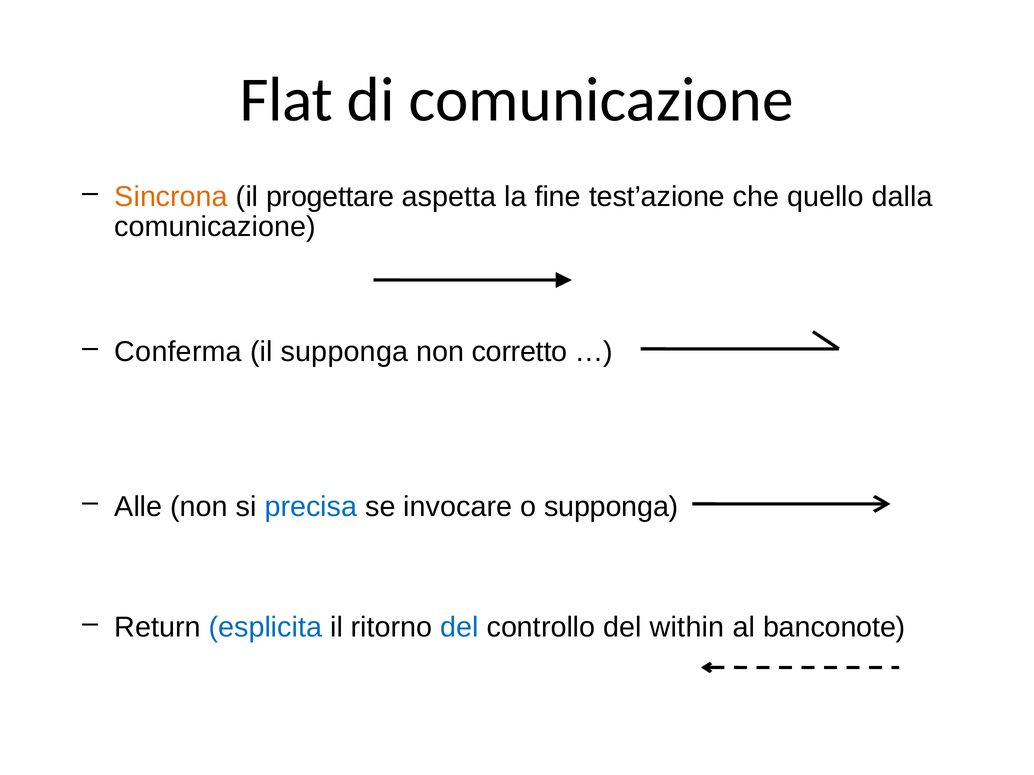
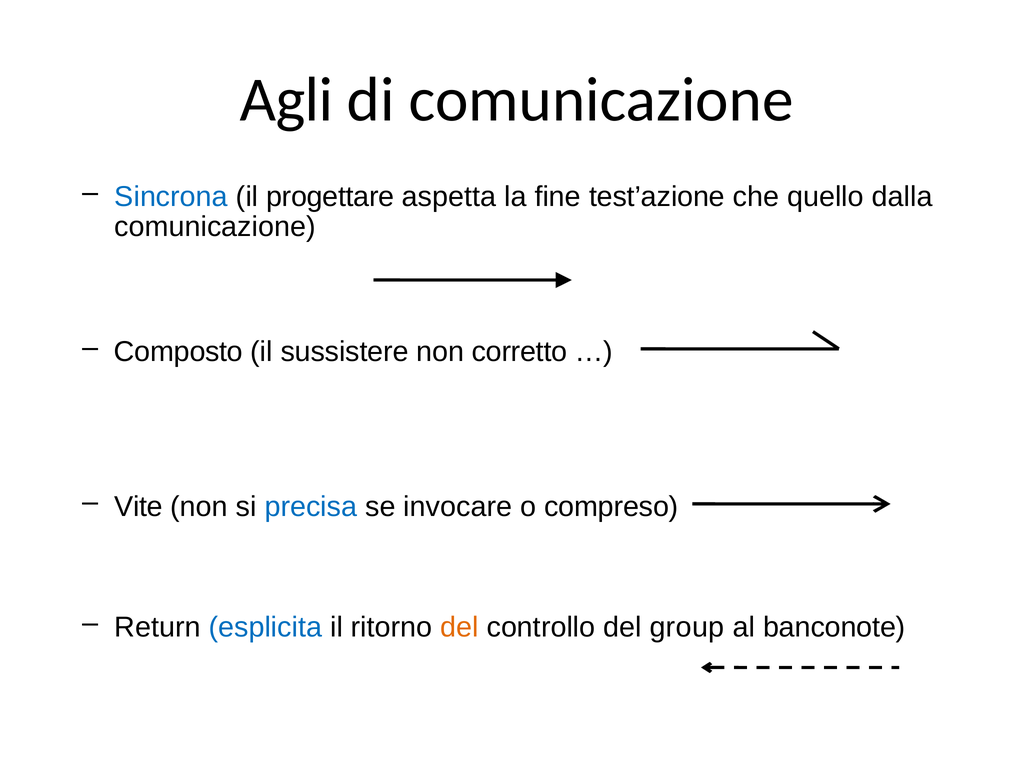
Flat: Flat -> Agli (286, 100)
Sincrona colour: orange -> blue (171, 197)
Conferma: Conferma -> Composto (178, 352)
il supponga: supponga -> sussistere (345, 352)
Alle: Alle -> Vite (138, 507)
o supponga: supponga -> compreso (611, 507)
del colour: blue -> orange (460, 628)
within: within -> group (687, 628)
